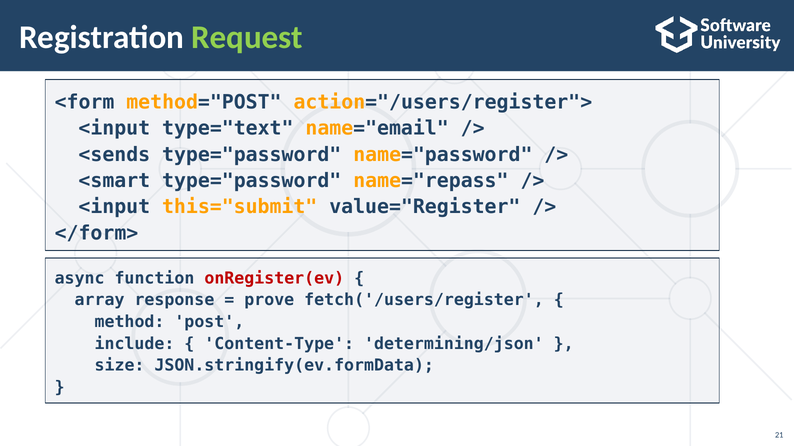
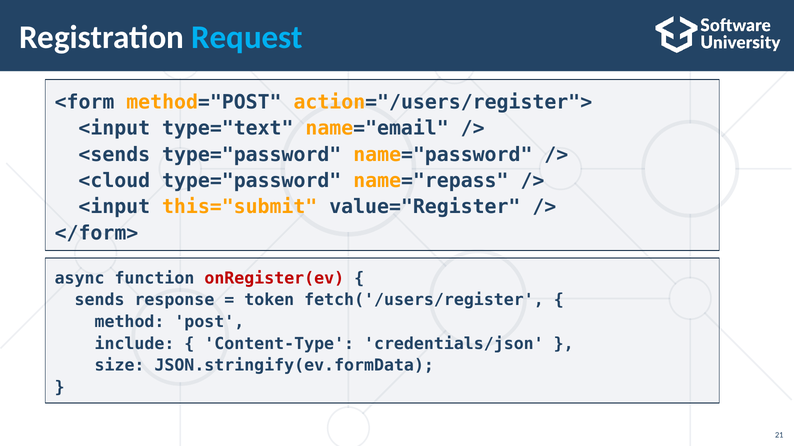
Request colour: light green -> light blue (247, 38)
<smart: <smart -> <cloud (114, 181)
array: array -> sends (100, 300)
prove: prove -> token (269, 300)
determining/json: determining/json -> credentials/json (454, 344)
